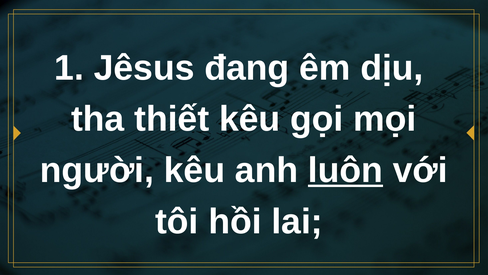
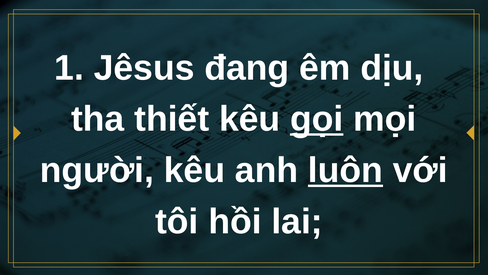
gọi underline: none -> present (317, 119)
